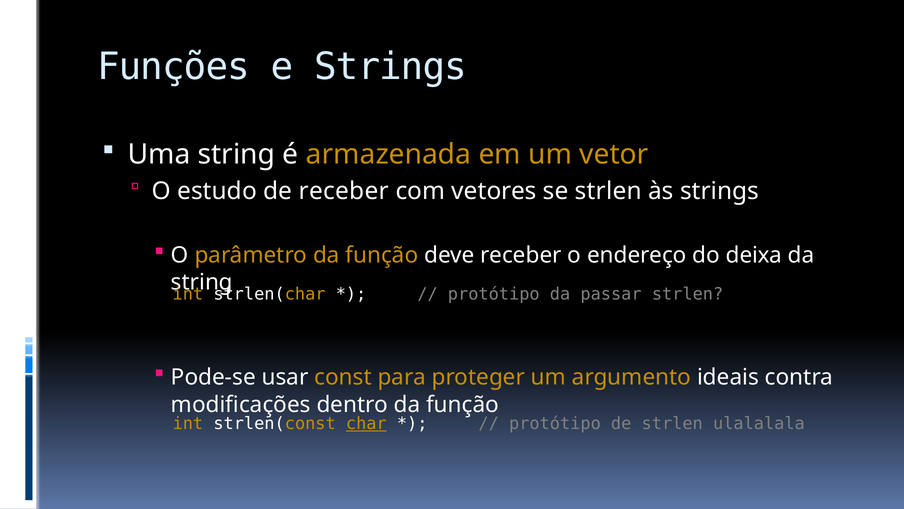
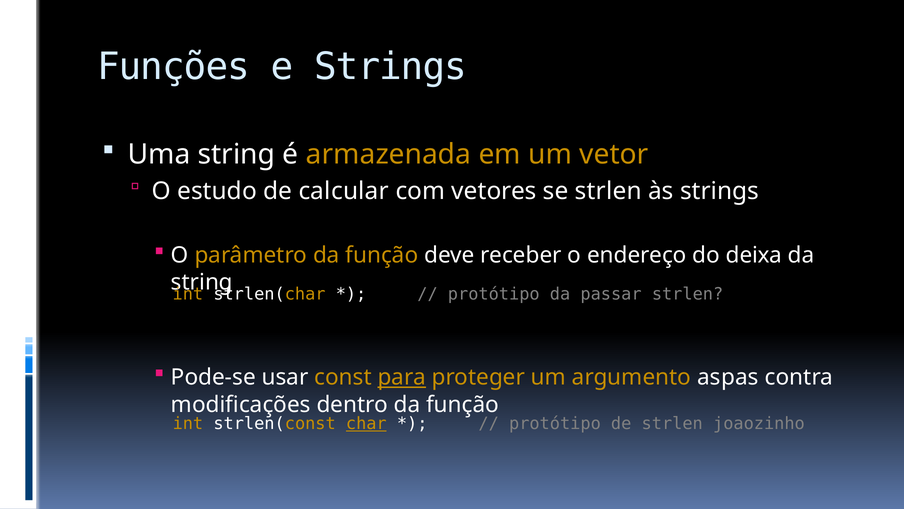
de receber: receber -> calcular (344, 191)
para underline: none -> present (402, 377)
ideais: ideais -> aspas (728, 377)
ulalalala: ulalalala -> joaozinho (759, 423)
